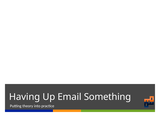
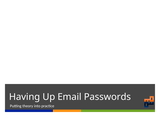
Something: Something -> Passwords (107, 97)
